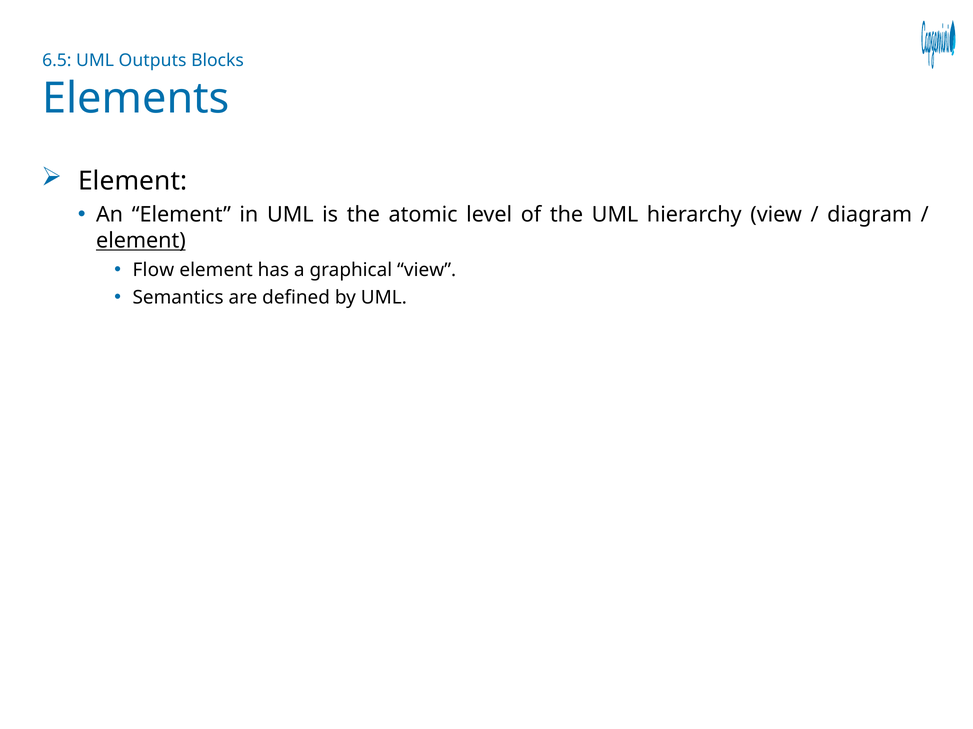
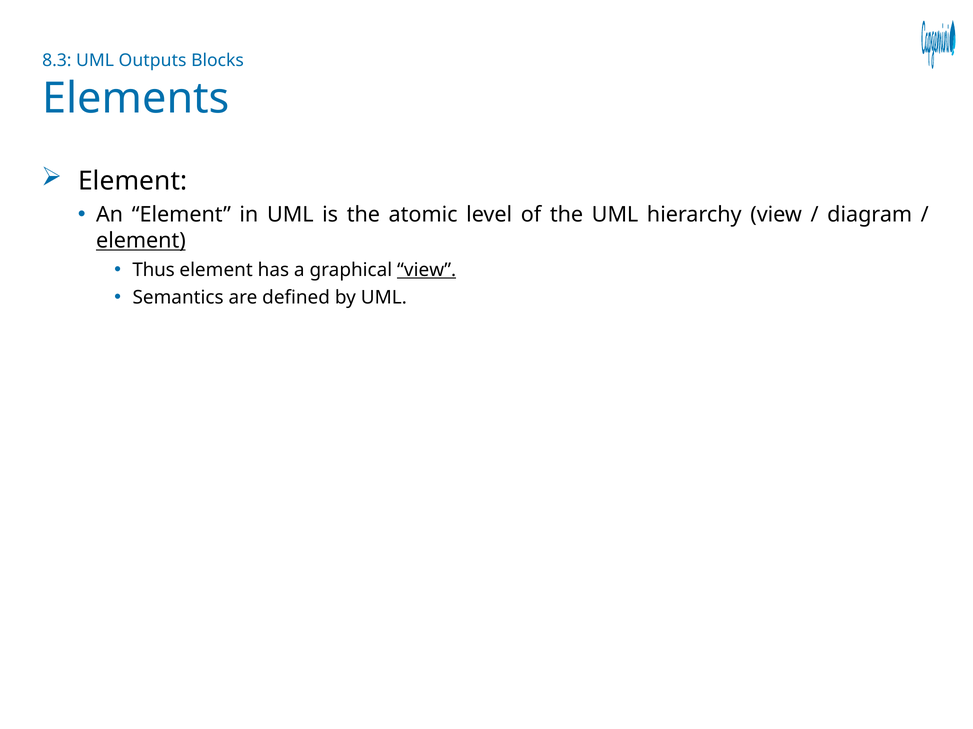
6.5: 6.5 -> 8.3 (57, 60)
Flow: Flow -> Thus (154, 270)
view underline: none -> present (427, 270)
